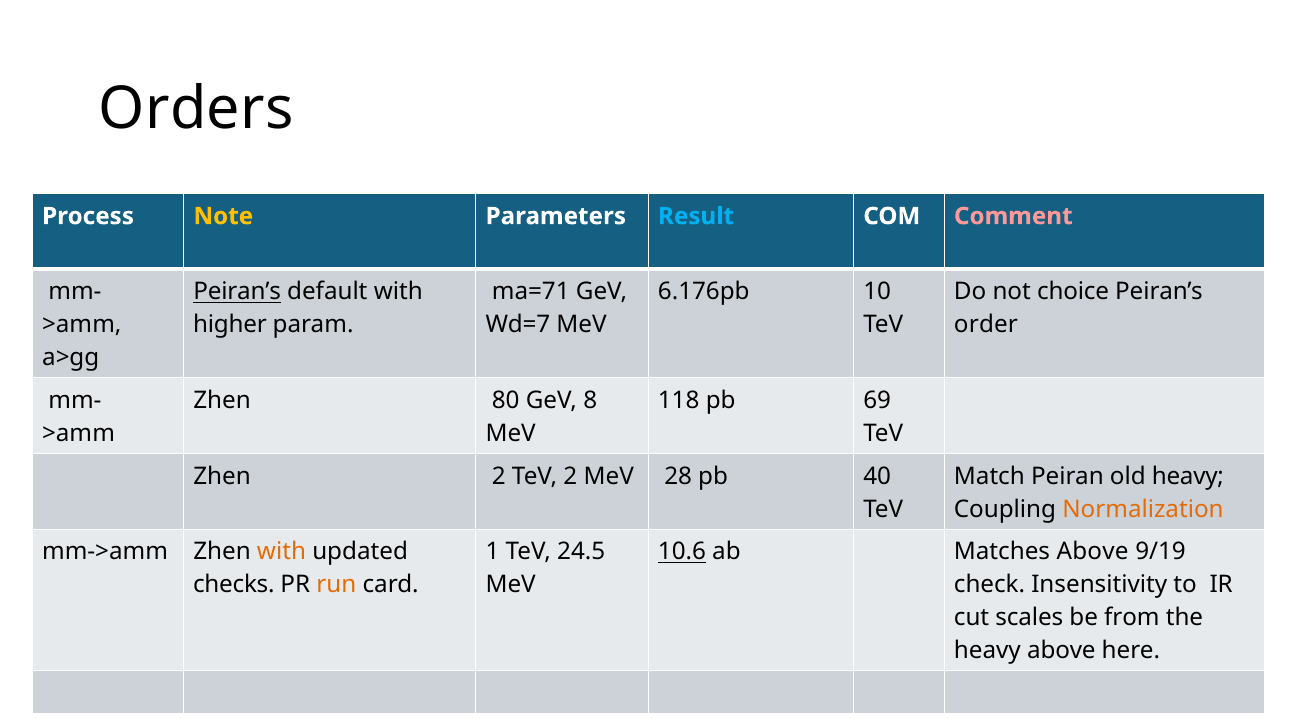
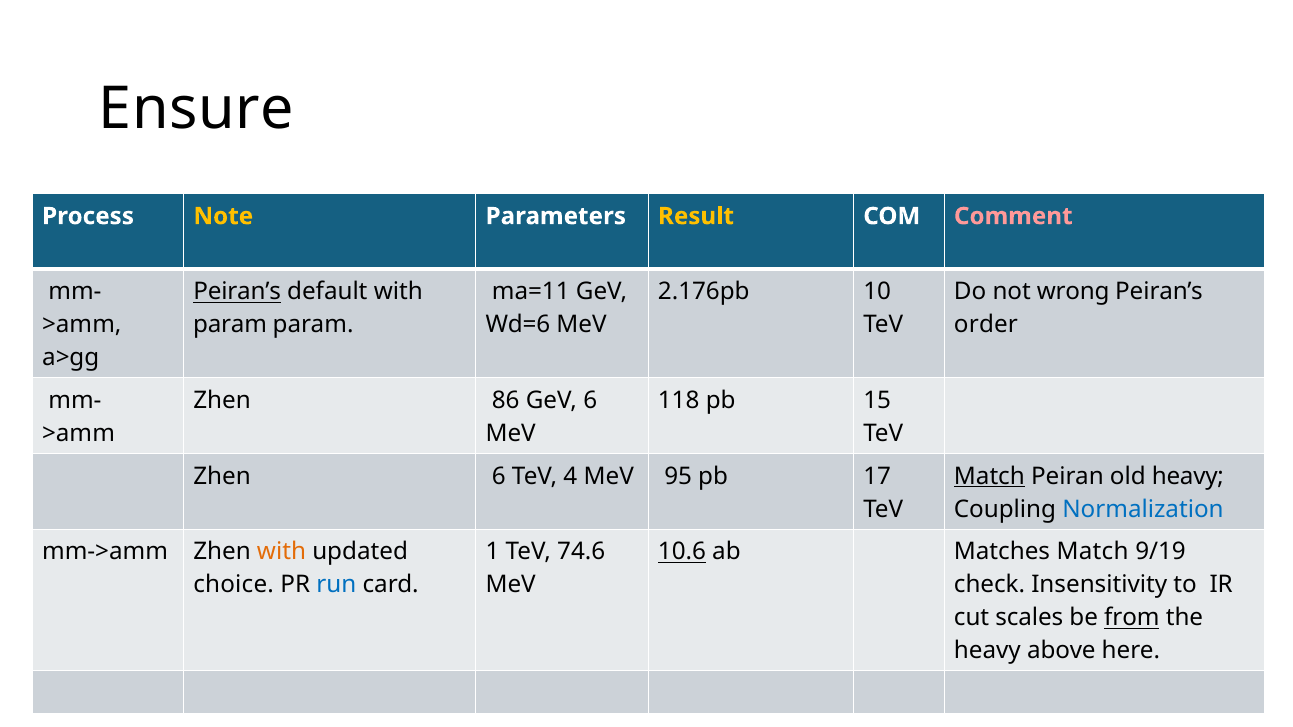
Orders: Orders -> Ensure (196, 109)
Result colour: light blue -> yellow (696, 216)
ma=71: ma=71 -> ma=11 (531, 292)
6.176pb: 6.176pb -> 2.176pb (704, 292)
choice: choice -> wrong (1073, 292)
higher: higher -> param (230, 325)
Wd=7: Wd=7 -> Wd=6 (518, 325)
80: 80 -> 86 (506, 401)
GeV 8: 8 -> 6 (590, 401)
69: 69 -> 15 (877, 401)
Zhen 2: 2 -> 6 (499, 476)
TeV 2: 2 -> 4 (570, 476)
28: 28 -> 95 (678, 476)
40: 40 -> 17 (877, 476)
Match underline: none -> present (989, 476)
Normalization colour: orange -> blue (1143, 509)
24.5: 24.5 -> 74.6 (581, 552)
Matches Above: Above -> Match (1093, 552)
checks: checks -> choice (234, 585)
run colour: orange -> blue (336, 585)
from underline: none -> present (1132, 618)
